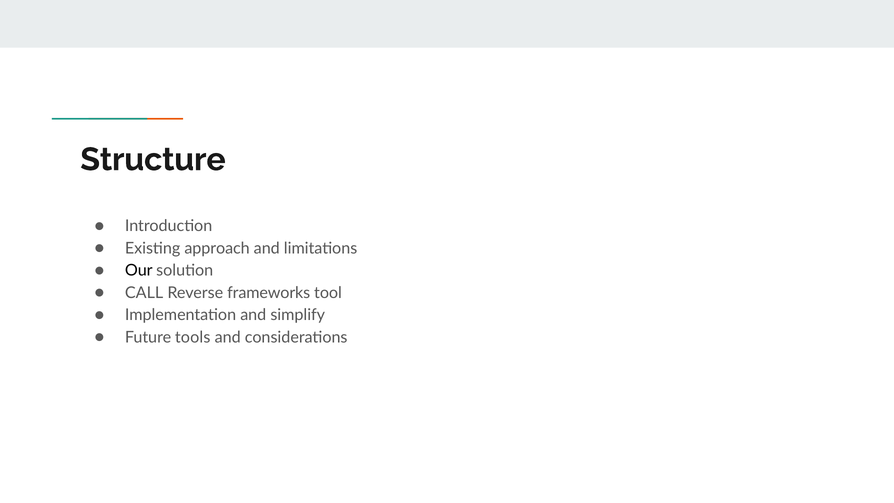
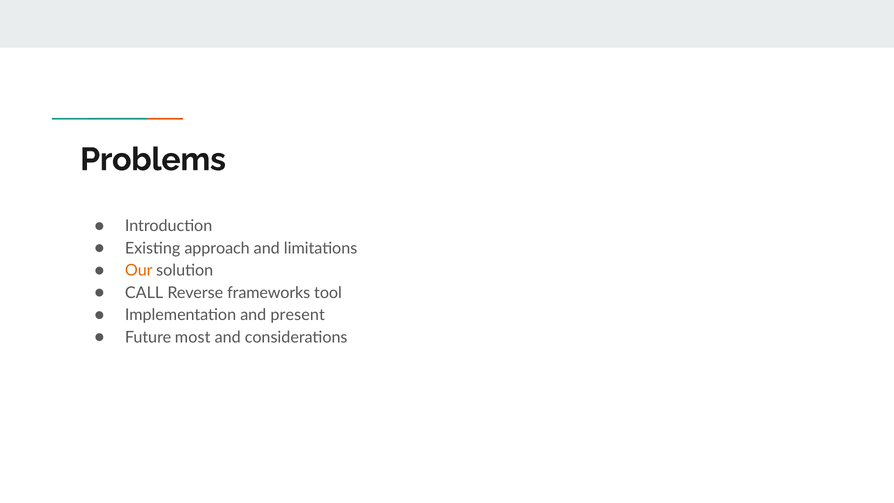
Structure: Structure -> Problems (153, 159)
Our colour: black -> orange (139, 270)
simplify: simplify -> present (298, 315)
tools: tools -> most (193, 337)
